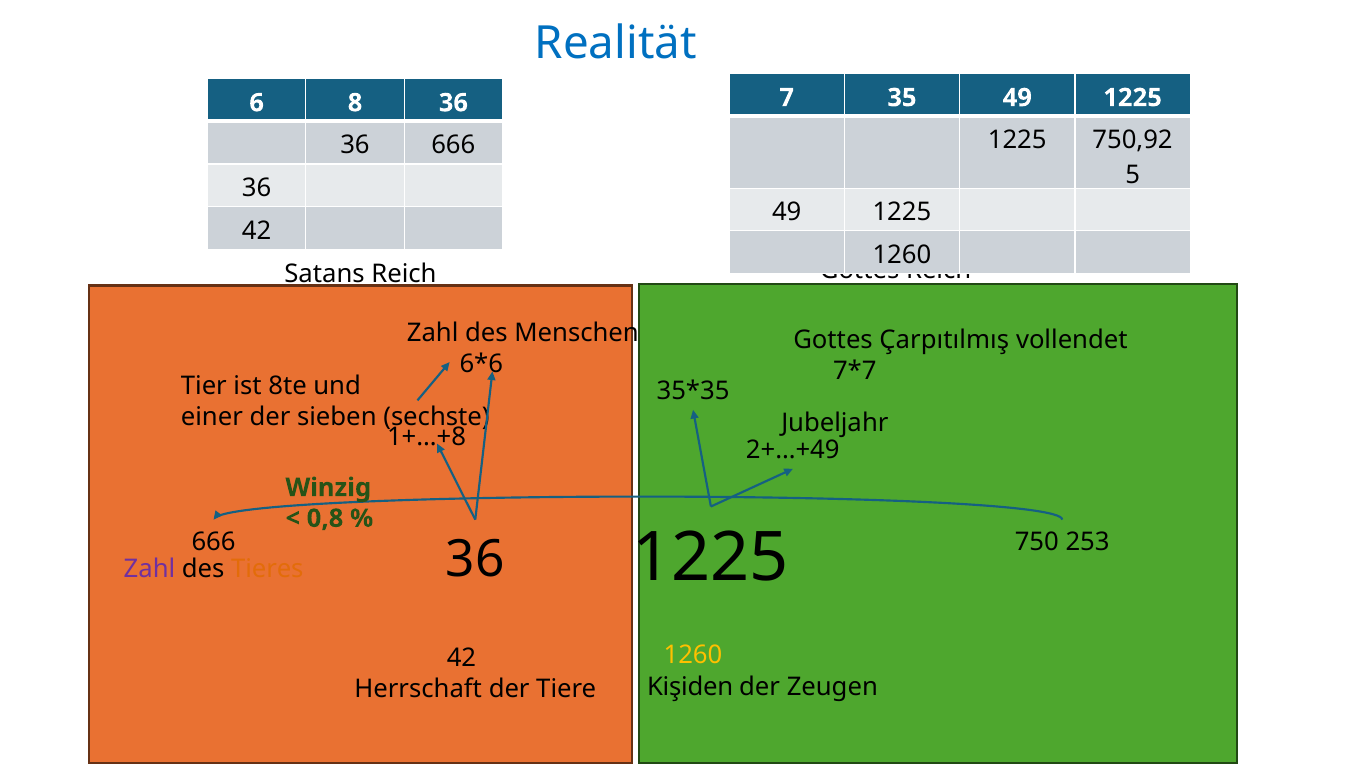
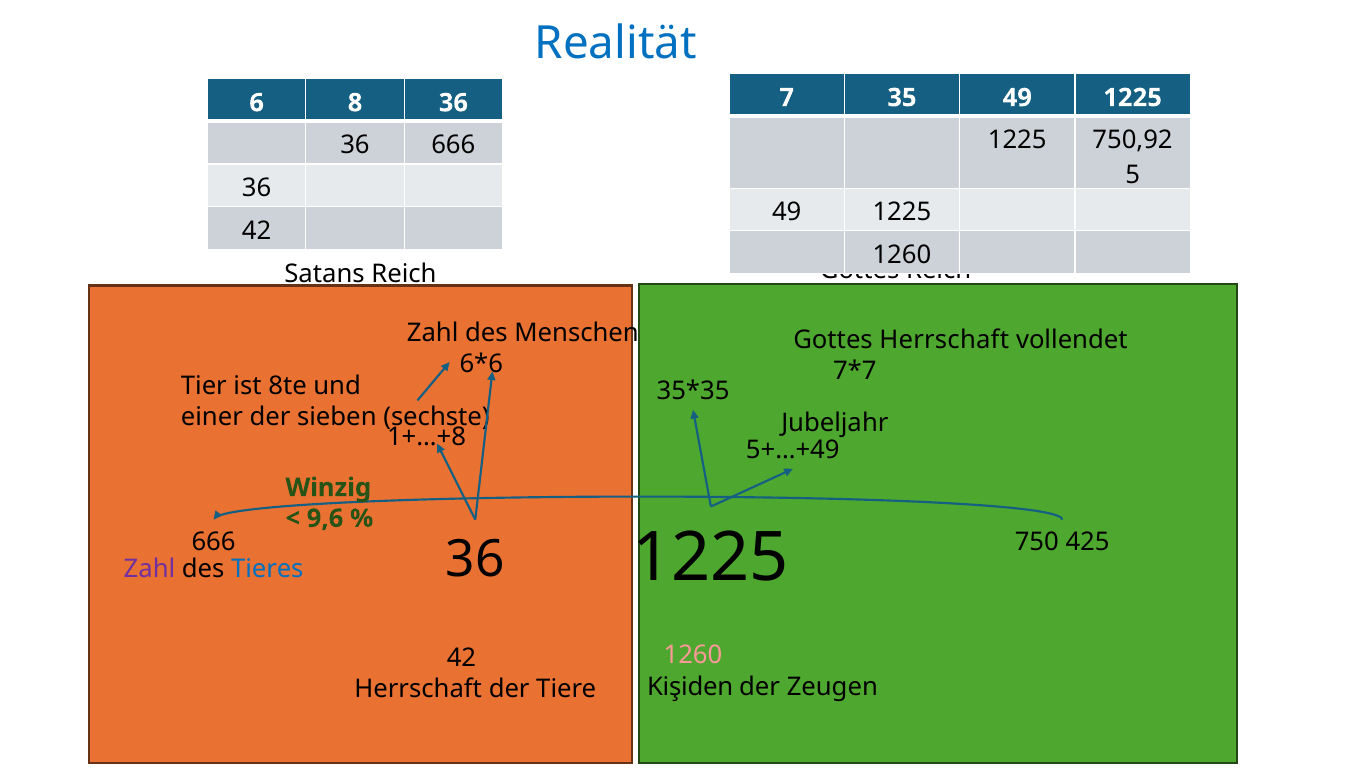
Gottes Çarpıtılmış: Çarpıtılmış -> Herrschaft (944, 339)
2+…+49: 2+…+49 -> 5+…+49 (793, 450)
0,8: 0,8 -> 9,6 (325, 518)
253: 253 -> 425 (1088, 542)
Tieres colour: orange -> blue (267, 569)
1260 colour: yellow -> pink (693, 655)
